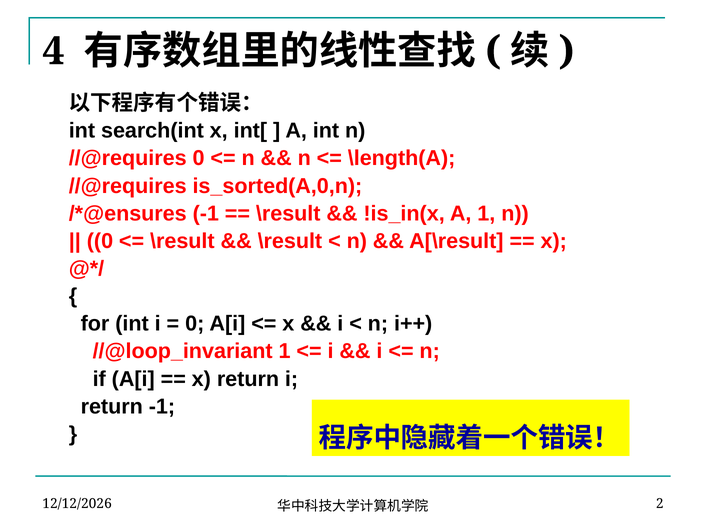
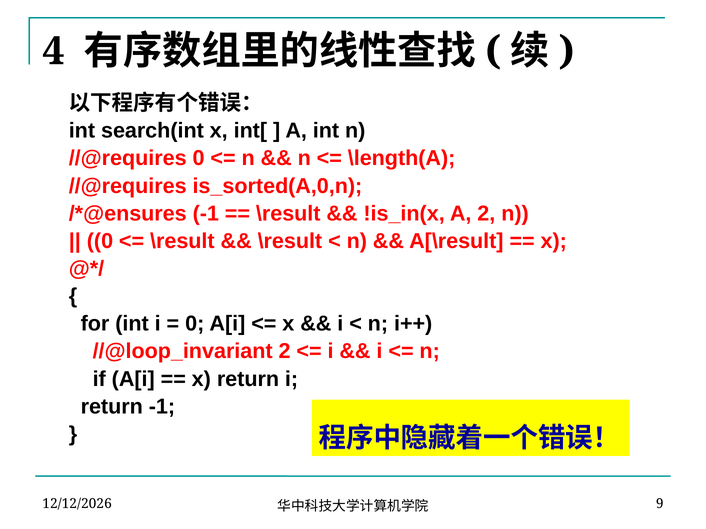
A 1: 1 -> 2 (486, 214)
//@loop_invariant 1: 1 -> 2 (285, 352)
2: 2 -> 9 (660, 504)
